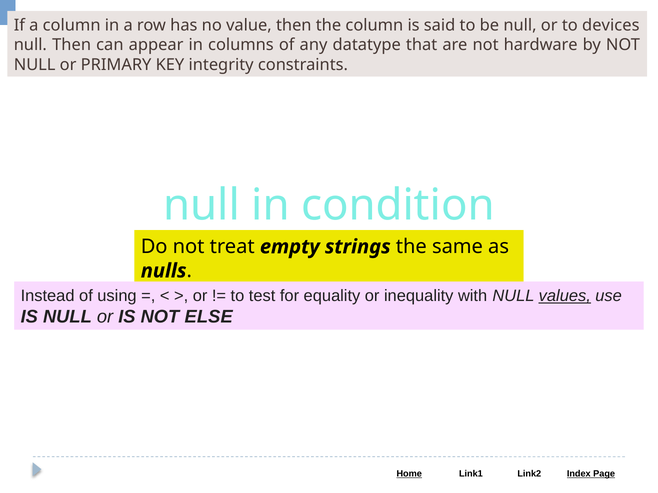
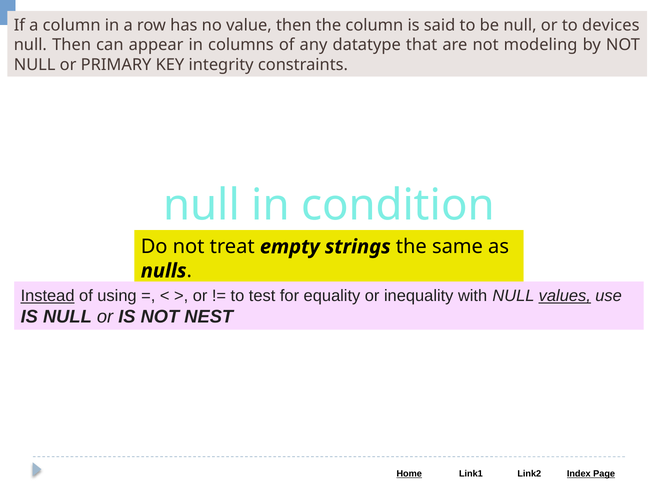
hardware: hardware -> modeling (541, 45)
Instead underline: none -> present (48, 296)
ELSE: ELSE -> NEST (209, 317)
